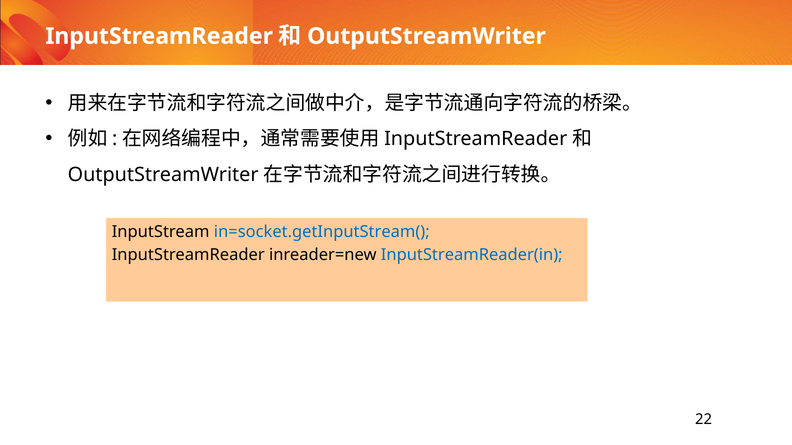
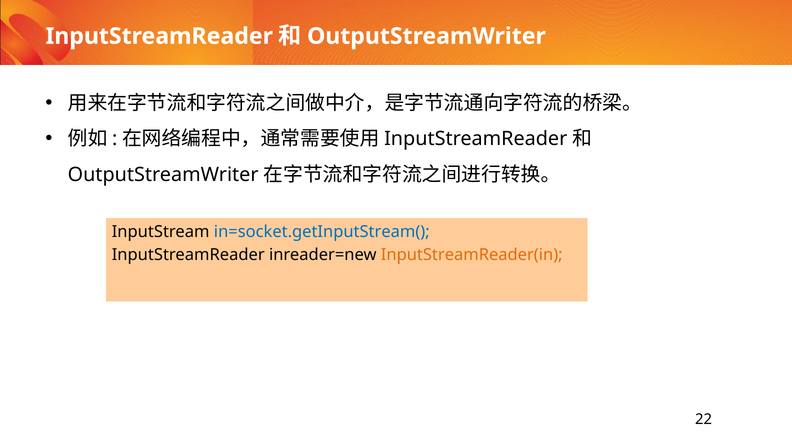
InputStreamReader(in colour: blue -> orange (472, 255)
